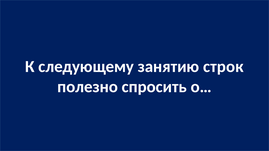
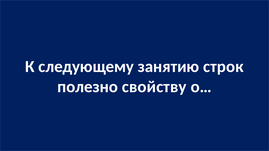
спросить: спросить -> свойству (154, 87)
